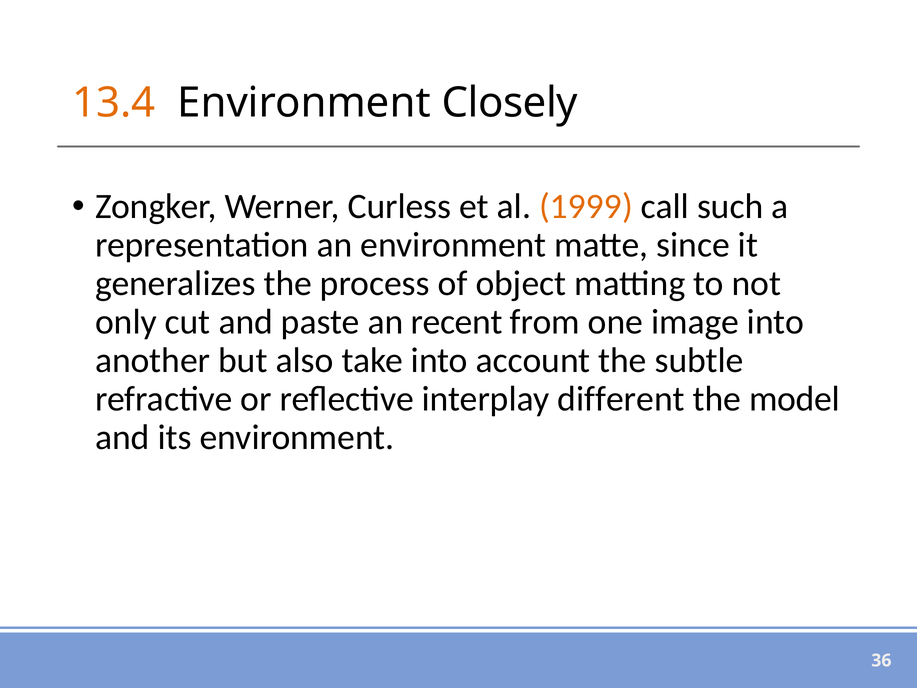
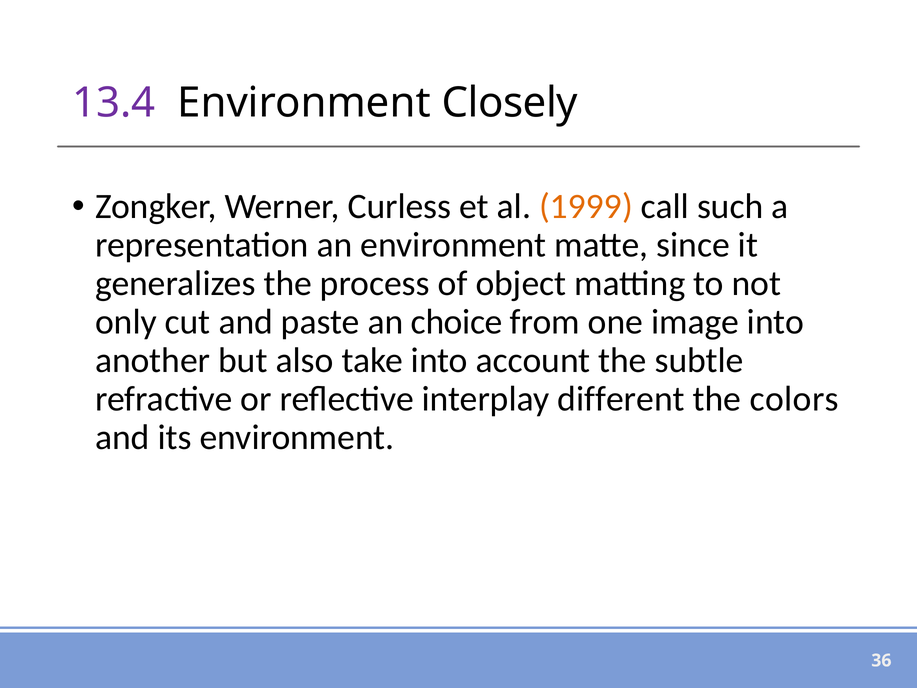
13.4 colour: orange -> purple (114, 103)
recent: recent -> choice (457, 322)
model: model -> colors (794, 399)
